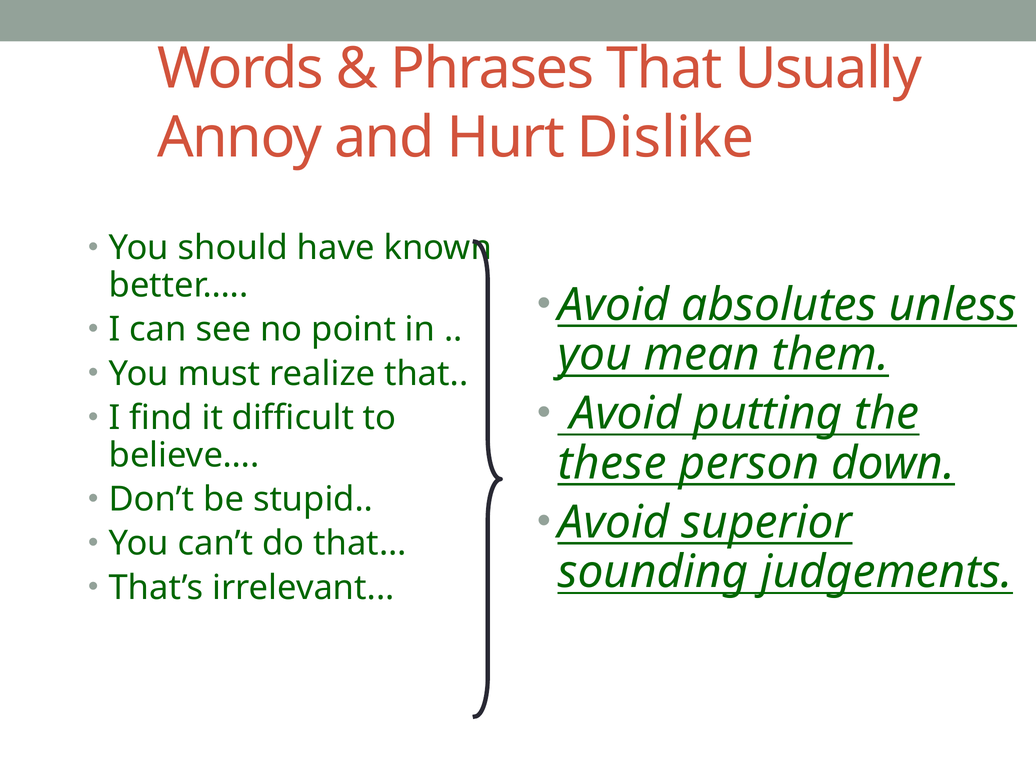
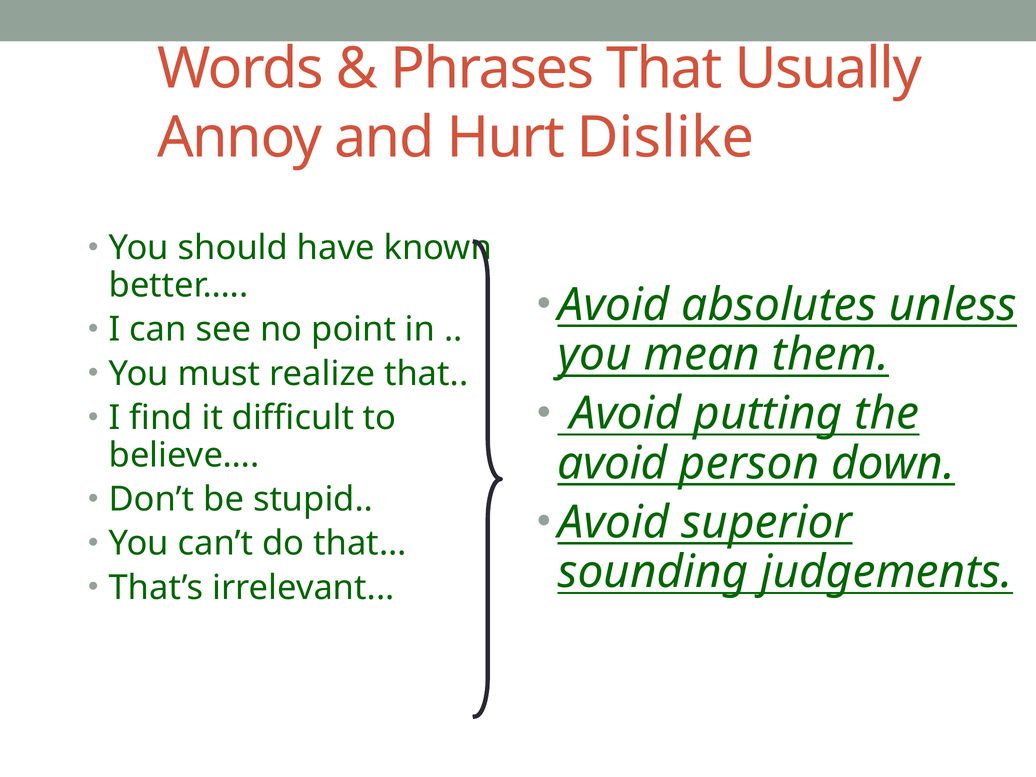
these: these -> avoid (613, 463)
